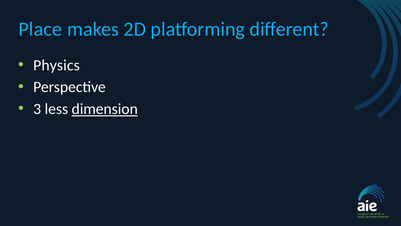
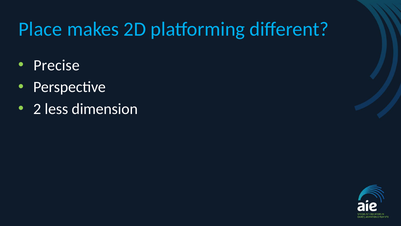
Physics: Physics -> Precise (57, 65)
3: 3 -> 2 (37, 109)
dimension underline: present -> none (105, 109)
